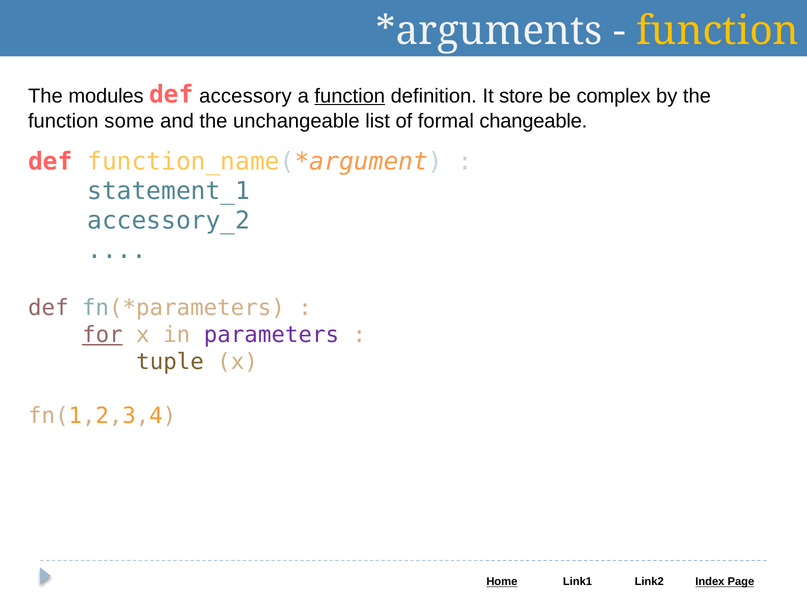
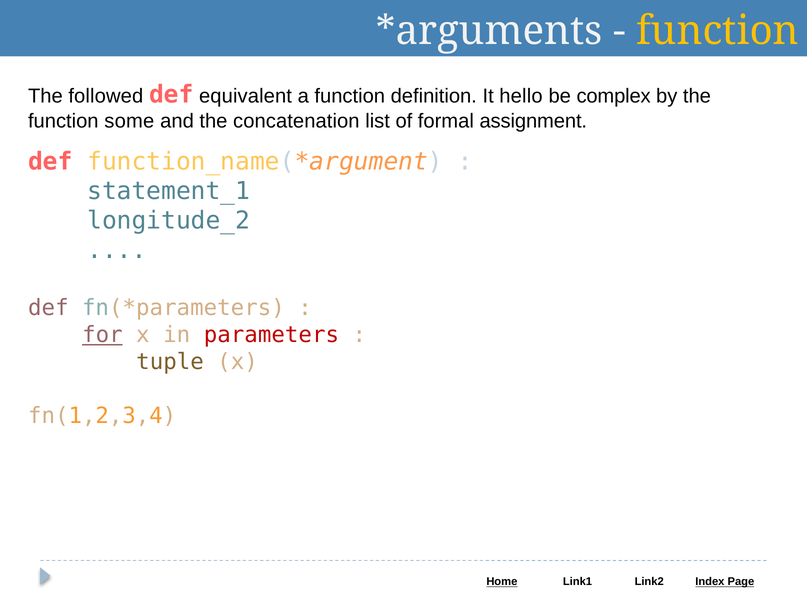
modules: modules -> followed (106, 96)
accessory: accessory -> equivalent (245, 96)
function underline: present -> none (350, 96)
store: store -> hello (521, 96)
unchangeable: unchangeable -> concatenation (296, 121)
changeable: changeable -> assignment (533, 121)
accessory_2: accessory_2 -> longitude_2 (169, 221)
parameters colour: purple -> red (271, 335)
